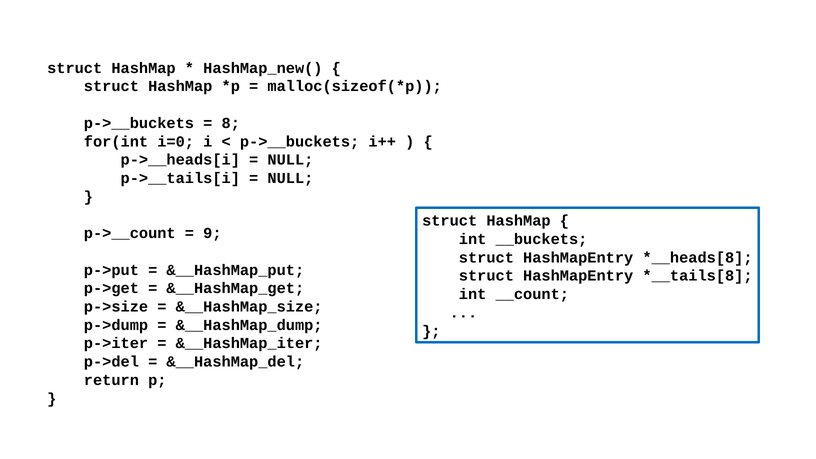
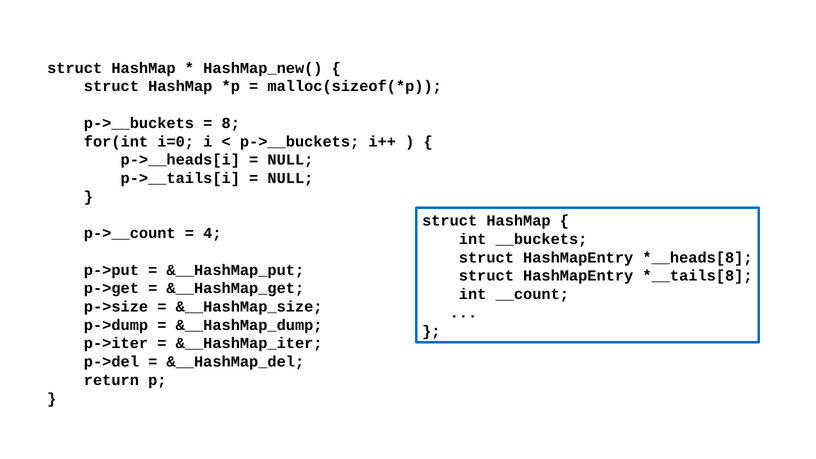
9: 9 -> 4 (212, 233)
